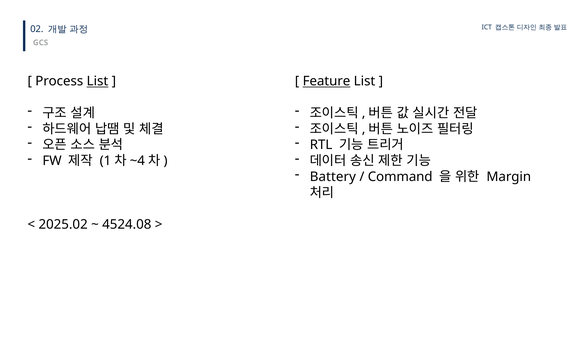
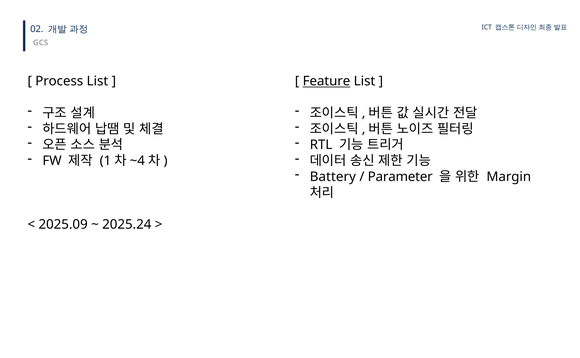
List underline: present -> none (97, 81)
Command: Command -> Parameter (400, 177)
2025.02: 2025.02 -> 2025.09 (63, 225)
4524.08: 4524.08 -> 2025.24 (127, 225)
